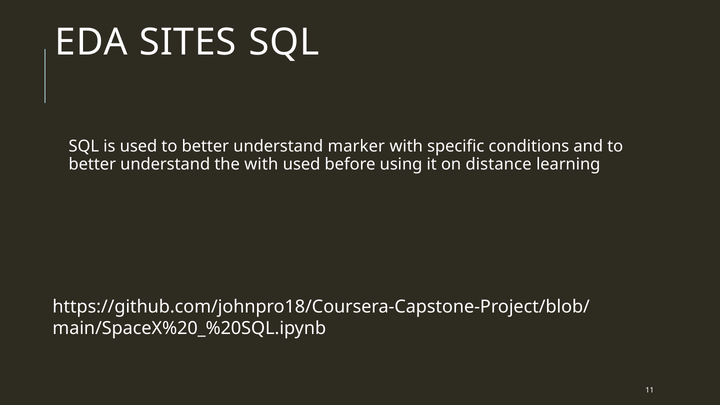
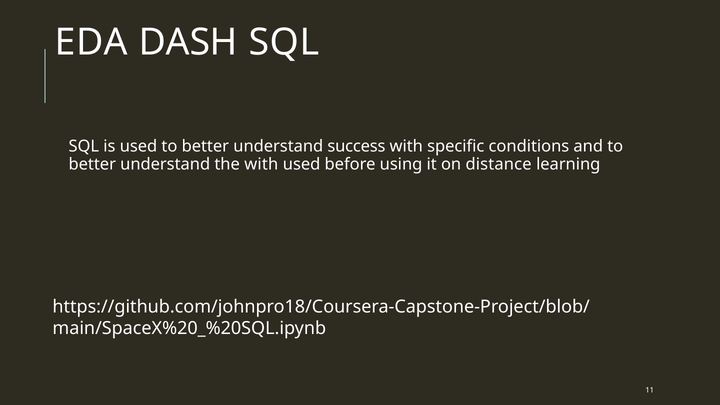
SITES: SITES -> DASH (188, 42)
marker: marker -> success (356, 146)
